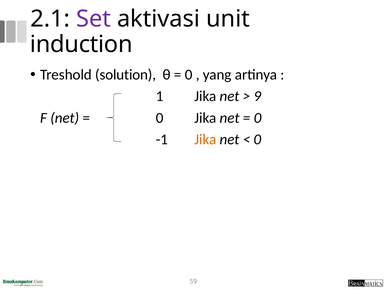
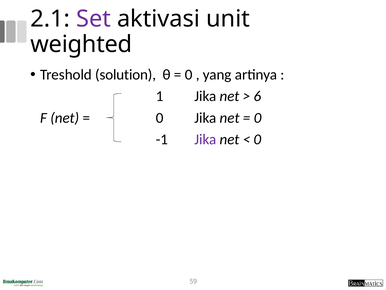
induction: induction -> weighted (81, 44)
9: 9 -> 6 (258, 96)
Jika colour: orange -> purple (205, 139)
